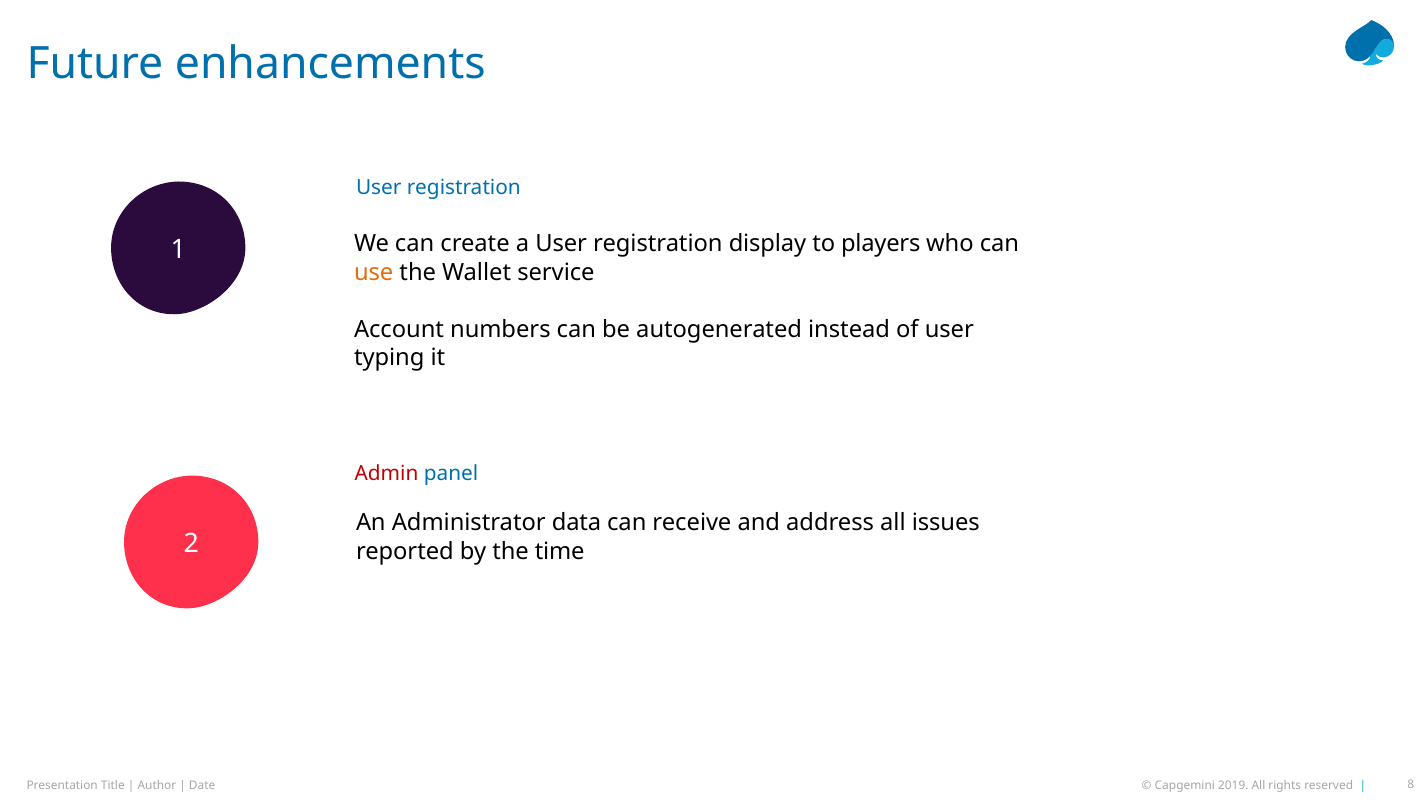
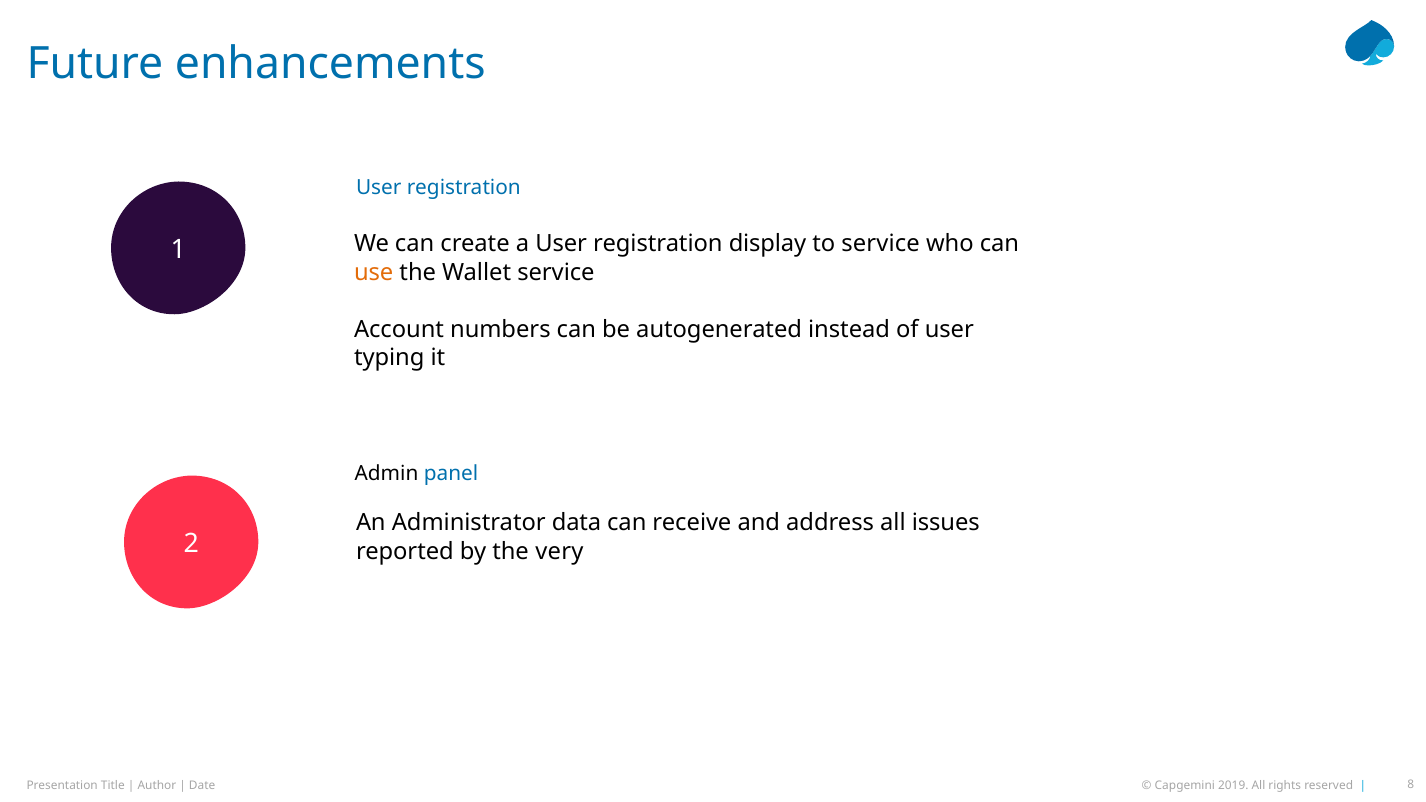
to players: players -> service (881, 244)
Admin colour: red -> black (387, 474)
time: time -> very (559, 551)
